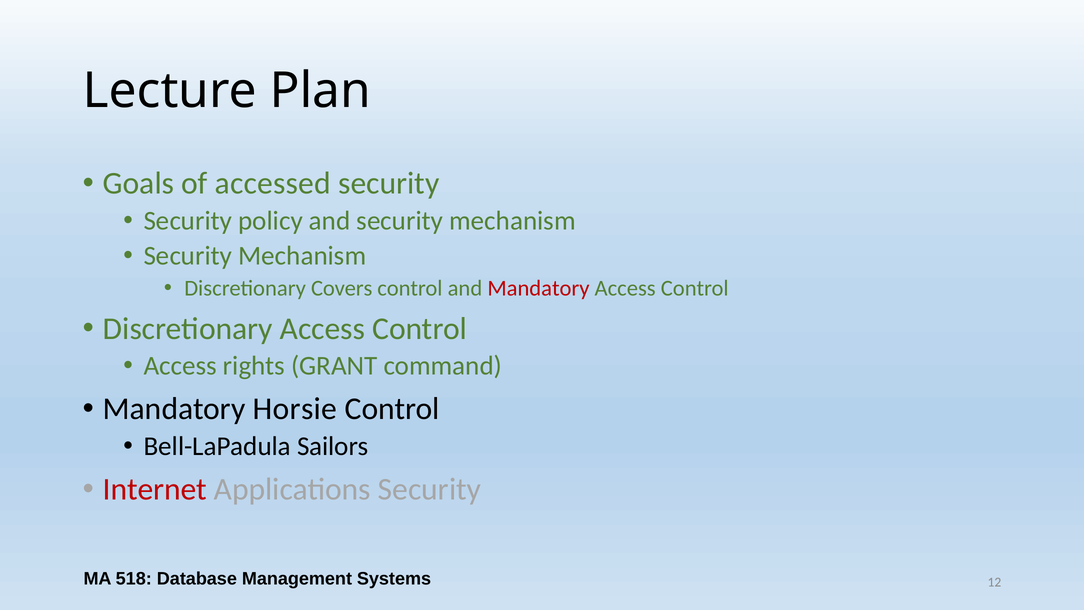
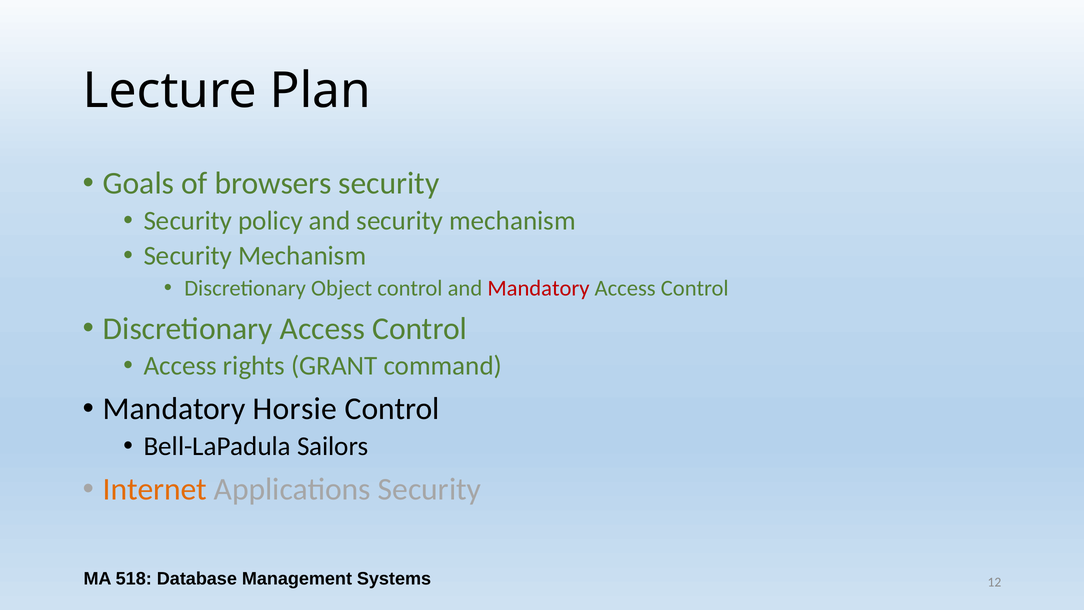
accessed: accessed -> browsers (273, 183)
Covers: Covers -> Object (342, 288)
Internet colour: red -> orange (155, 489)
